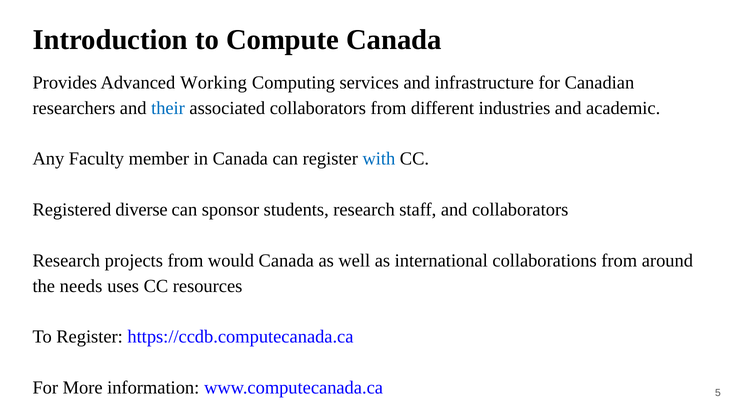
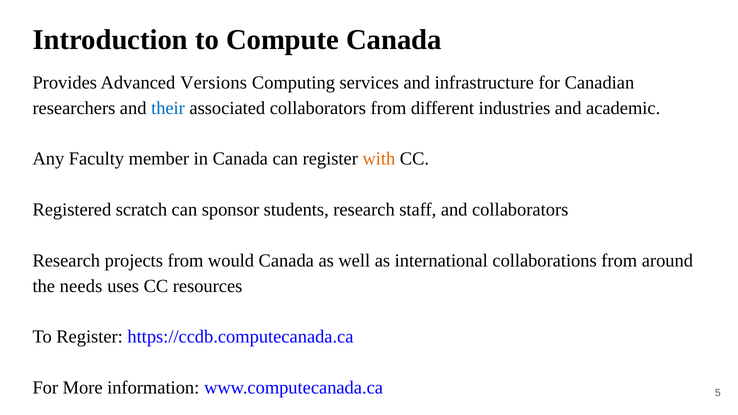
Working: Working -> Versions (214, 83)
with colour: blue -> orange (379, 159)
diverse: diverse -> scratch (142, 210)
